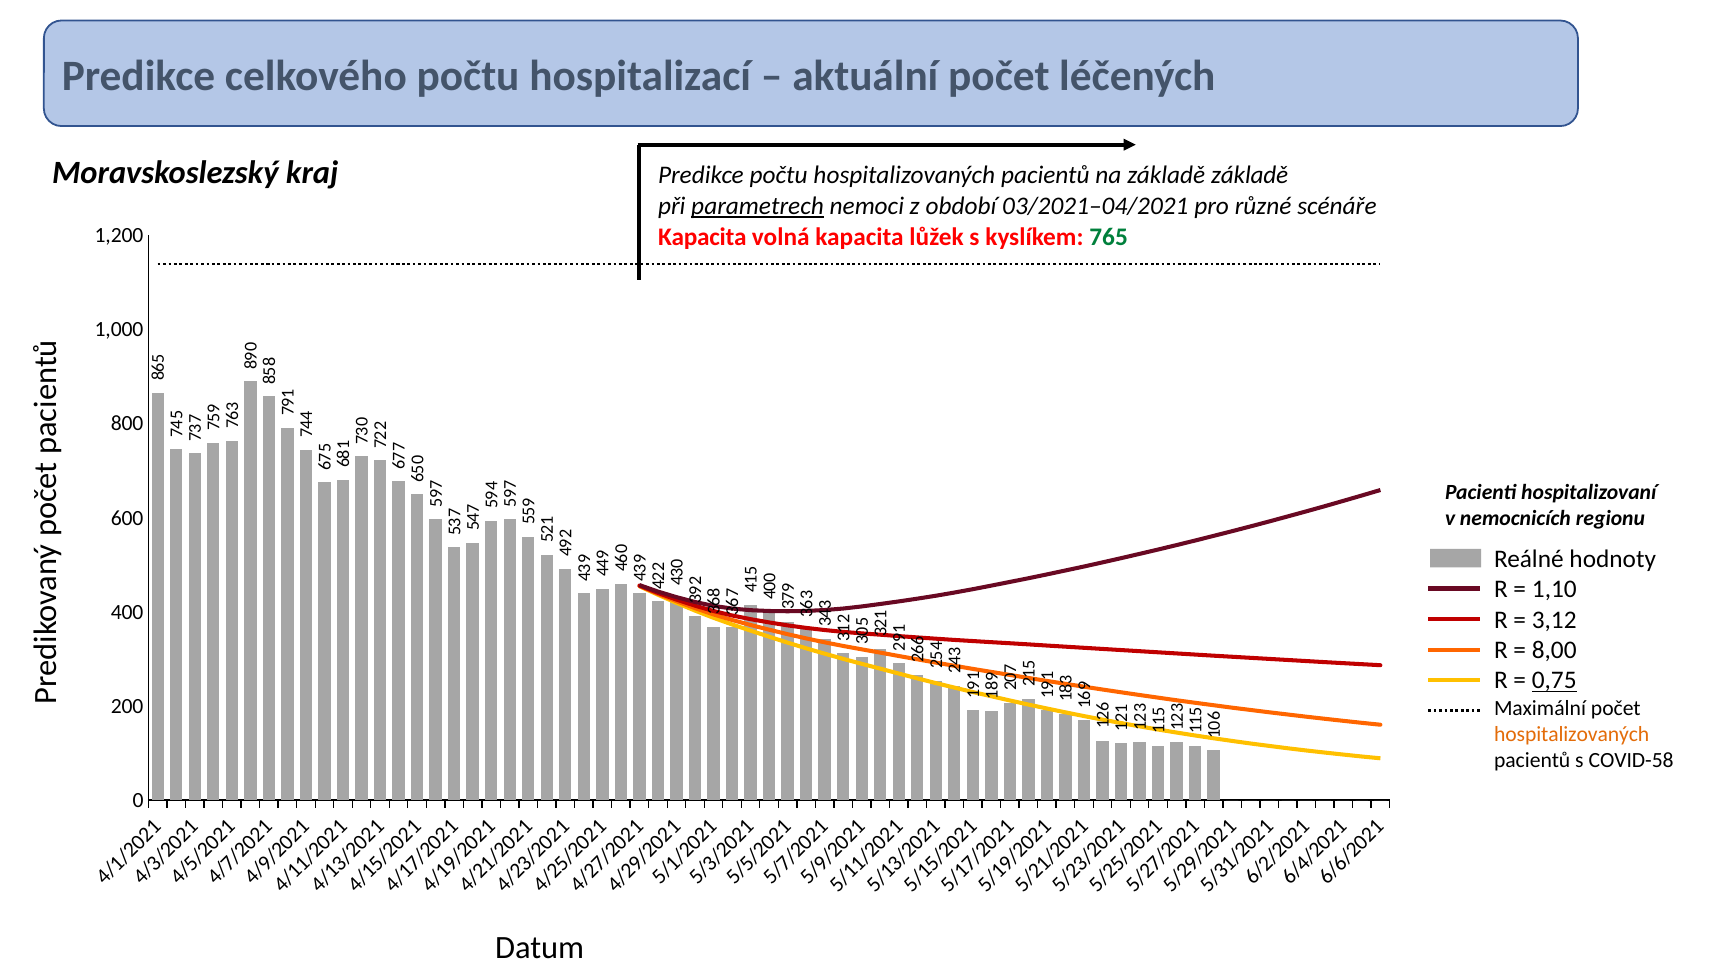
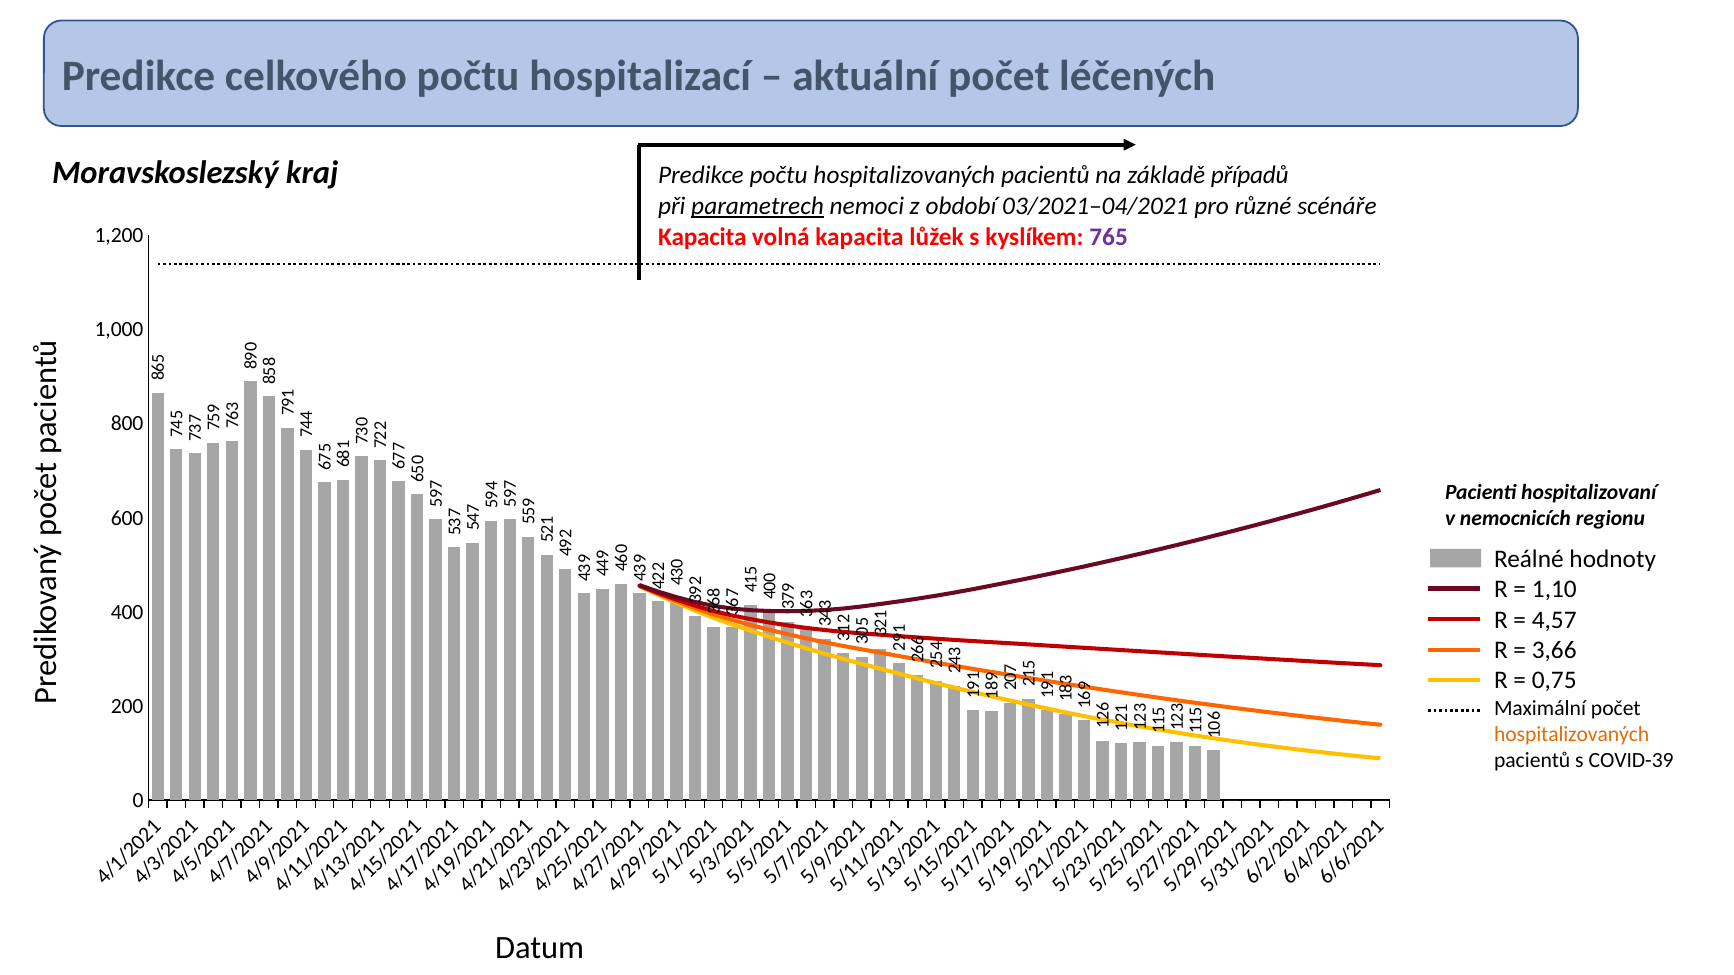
základě základě: základě -> případů (1250, 175)
765 colour: green -> purple (1109, 238)
3,12: 3,12 -> 4,57 (1554, 620)
8,00: 8,00 -> 3,66 (1554, 650)
0,75 underline: present -> none (1554, 681)
COVID-58: COVID-58 -> COVID-39 (1631, 761)
